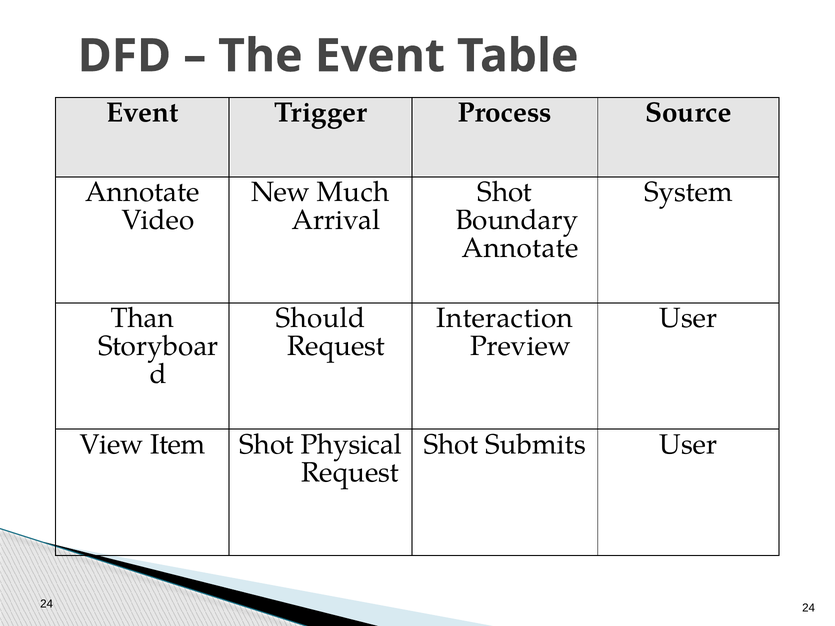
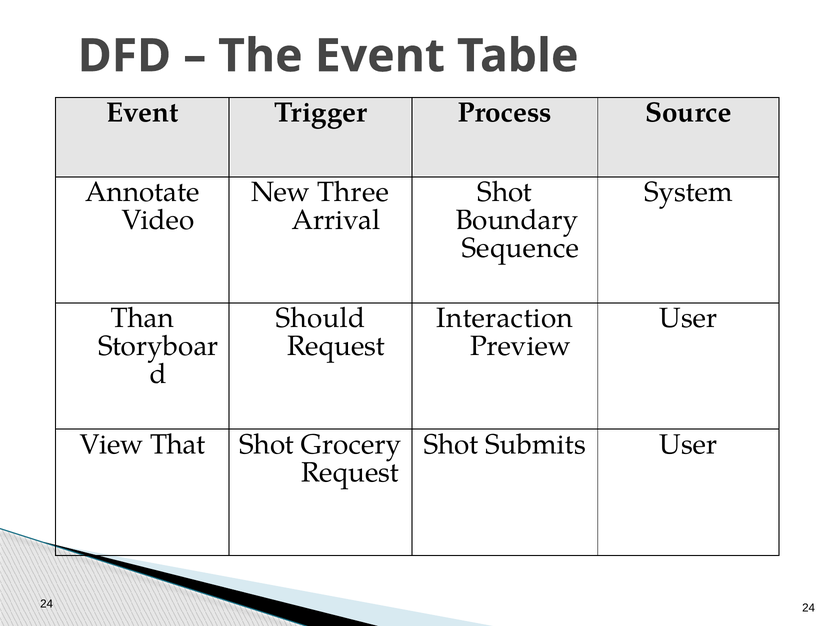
Much: Much -> Three (353, 192)
Annotate: Annotate -> Sequence (520, 248)
Item: Item -> That (178, 445)
Physical: Physical -> Grocery (351, 445)
